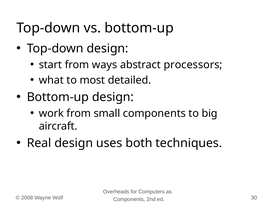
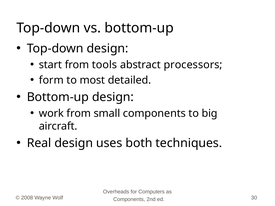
ways: ways -> tools (105, 65)
what: what -> form (51, 80)
